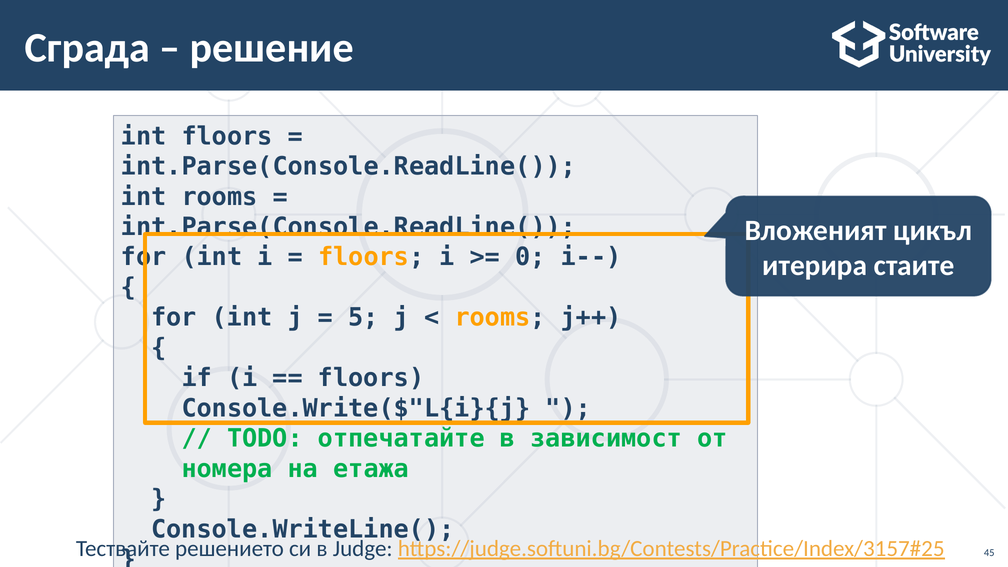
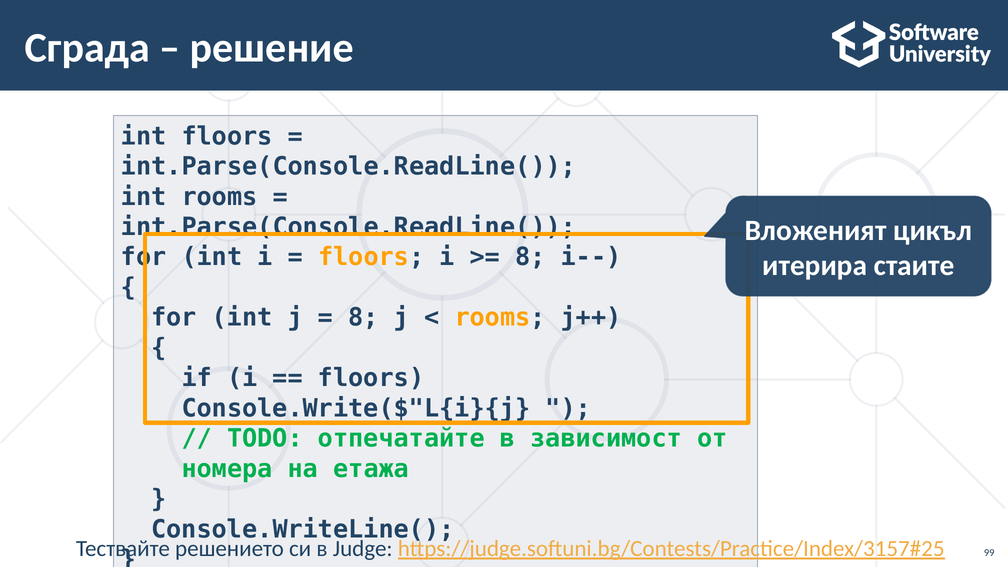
0: 0 -> 8 (530, 257)
5: 5 -> 8 (363, 318)
45: 45 -> 99 (989, 553)
